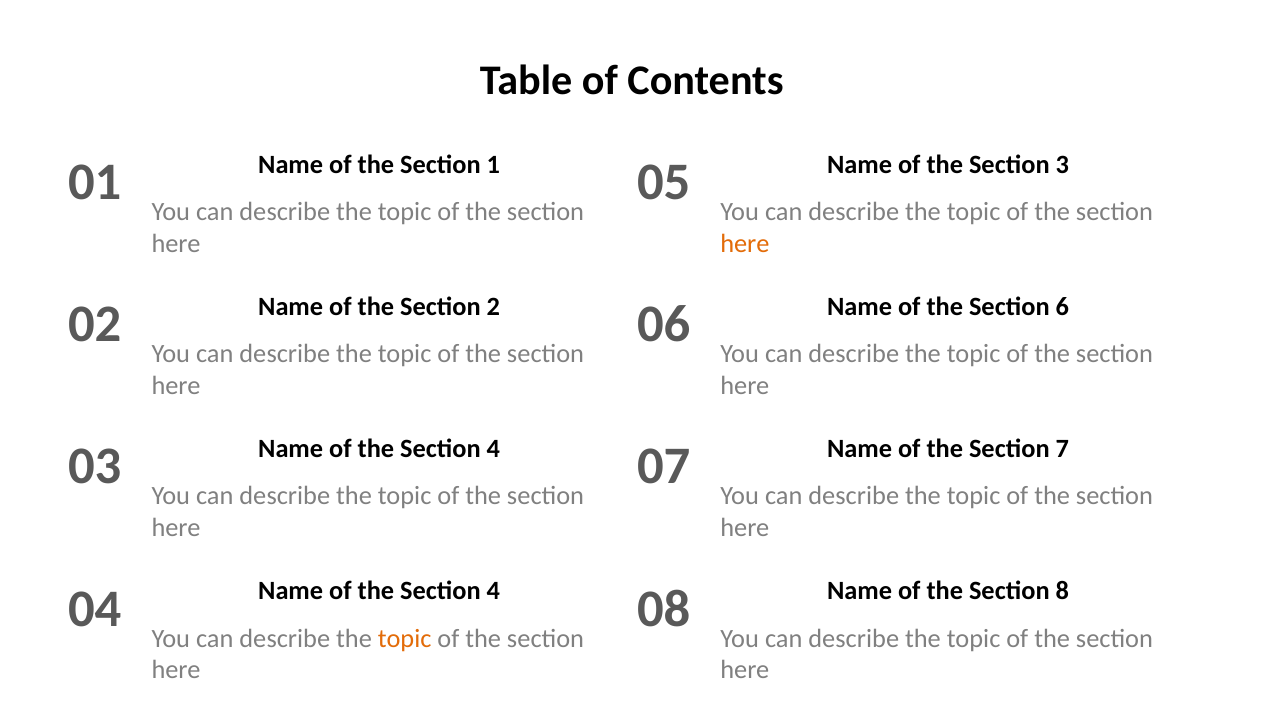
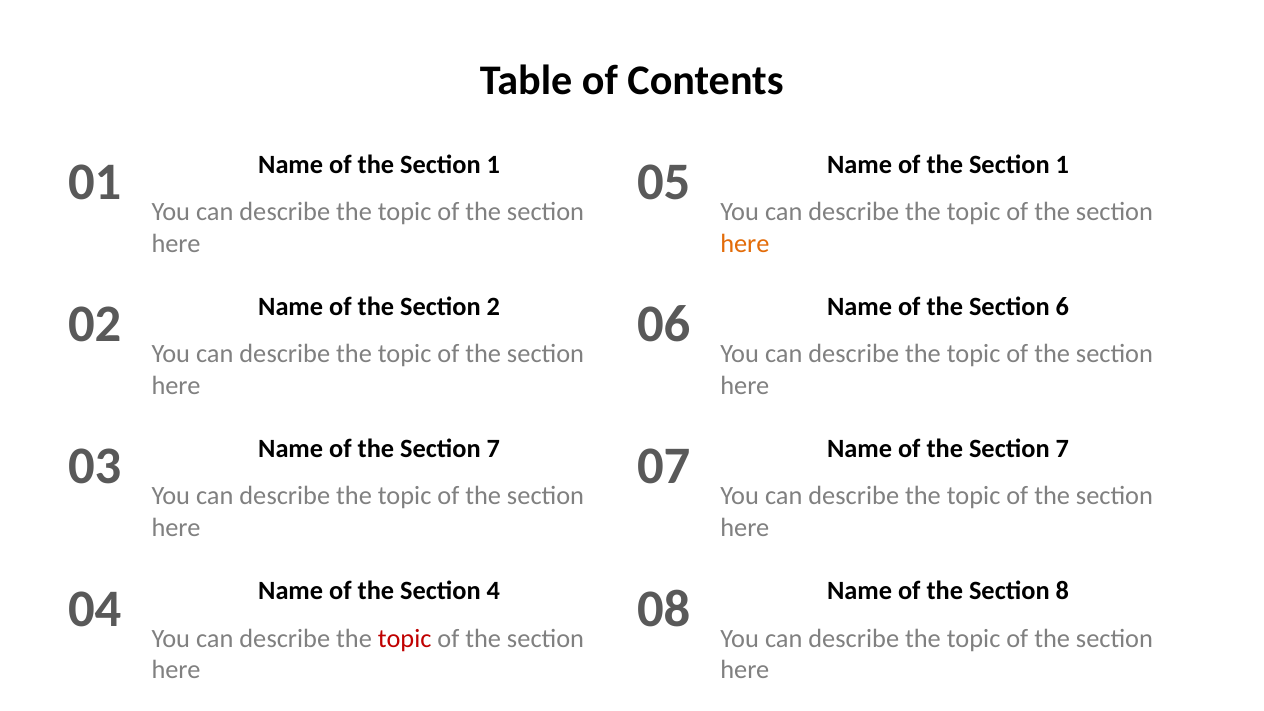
3: 3 -> 1 (1062, 165)
4: 4 -> 7 (493, 449)
topic colour: orange -> red (405, 639)
